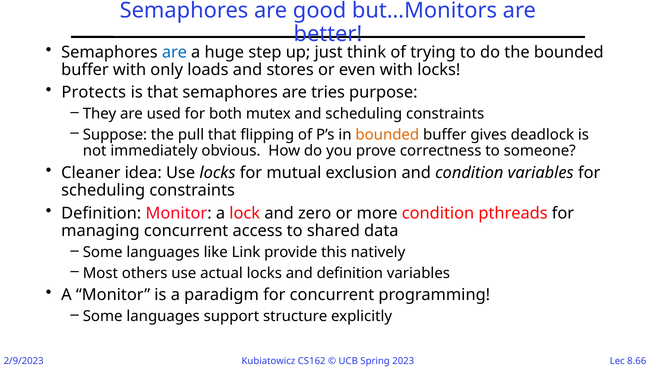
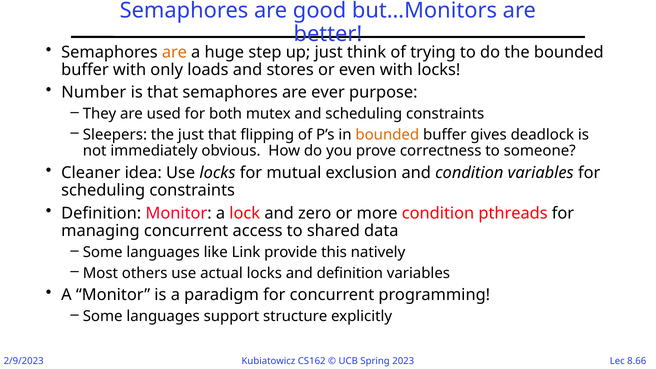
are colour: blue -> orange (174, 52)
Protects: Protects -> Number (94, 92)
tries: tries -> ever (328, 92)
Suppose: Suppose -> Sleepers (115, 135)
the pull: pull -> just (191, 135)
